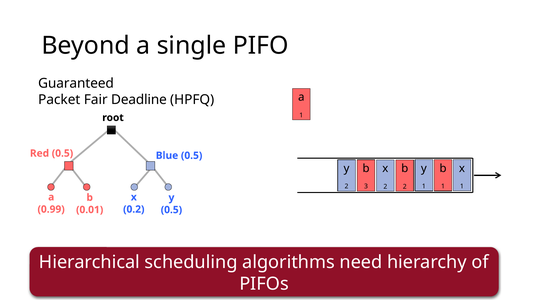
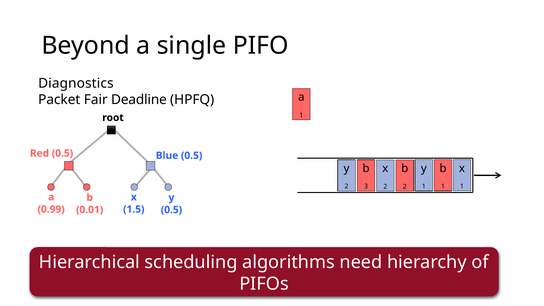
Guaranteed: Guaranteed -> Diagnostics (76, 83)
0.2: 0.2 -> 1.5 (134, 209)
